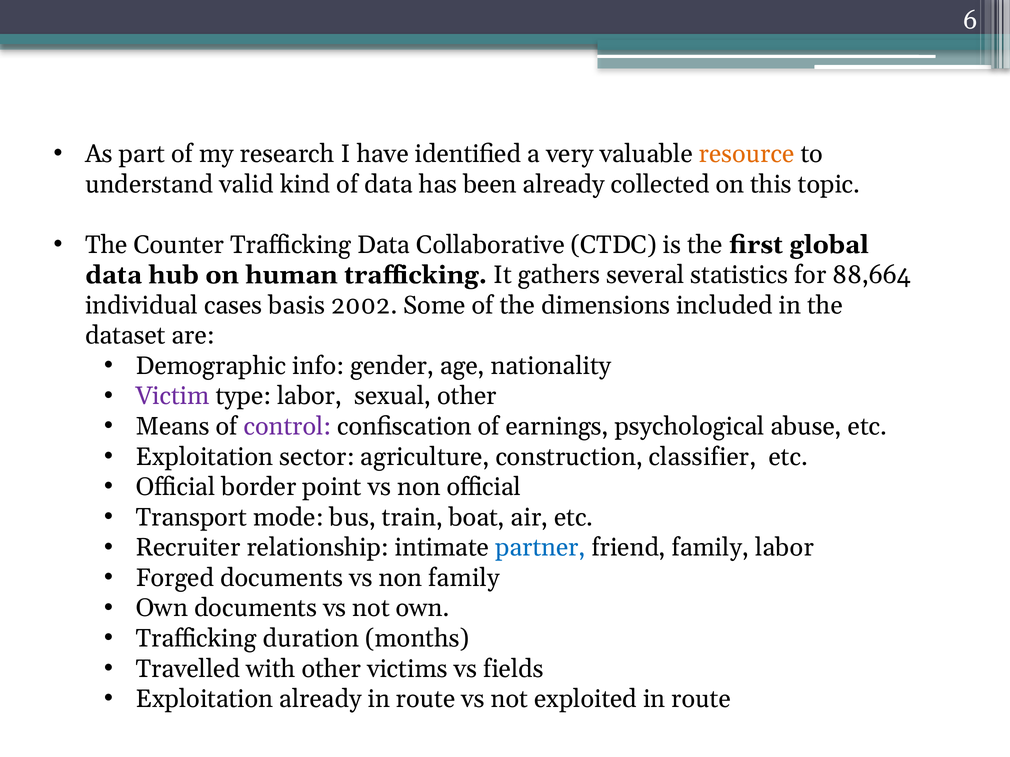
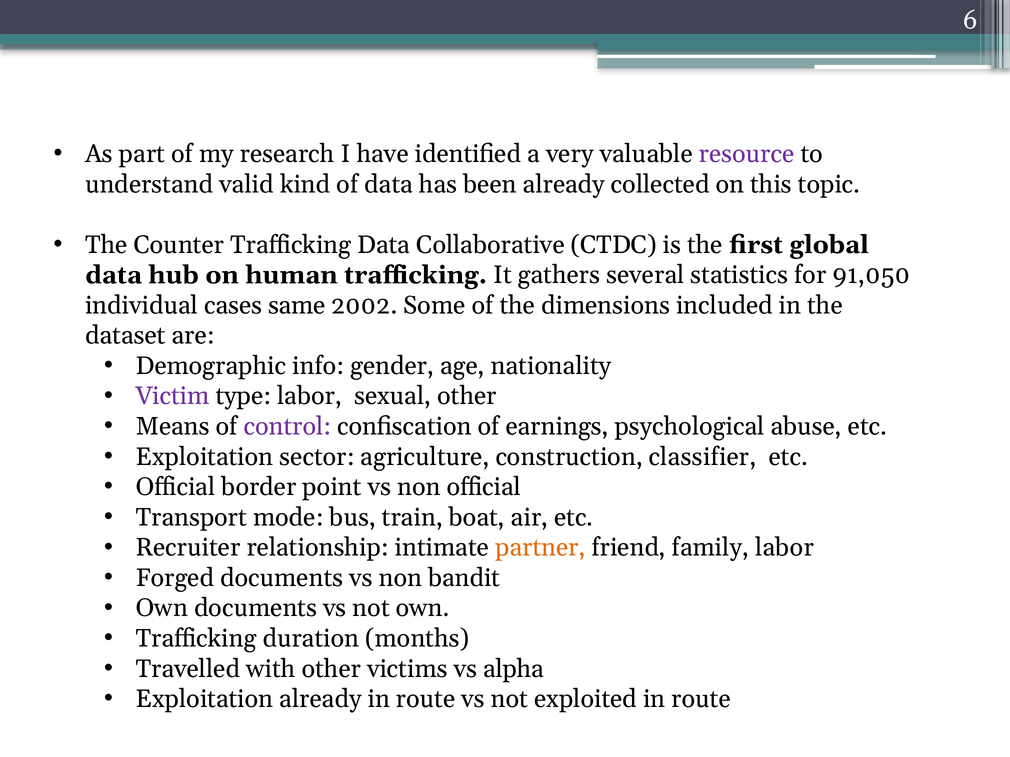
resource colour: orange -> purple (747, 154)
88,664: 88,664 -> 91,050 (871, 275)
basis: basis -> same (297, 306)
partner colour: blue -> orange (540, 548)
non family: family -> bandit (464, 578)
fields: fields -> alpha (514, 669)
